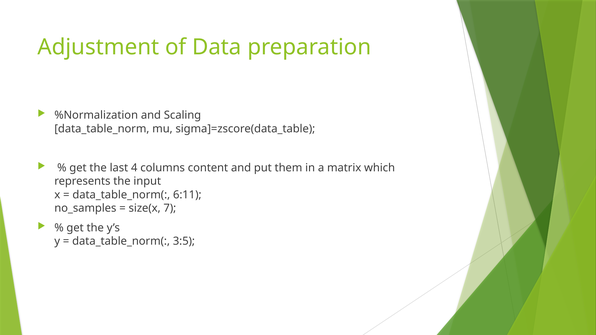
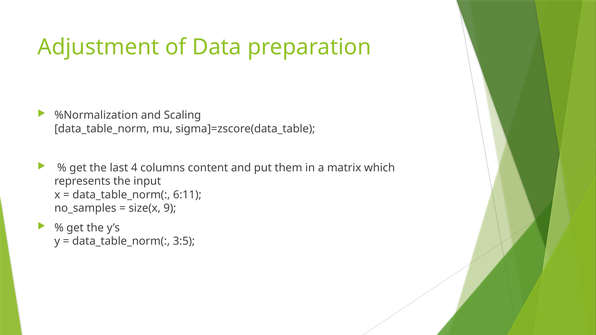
7: 7 -> 9 (170, 208)
